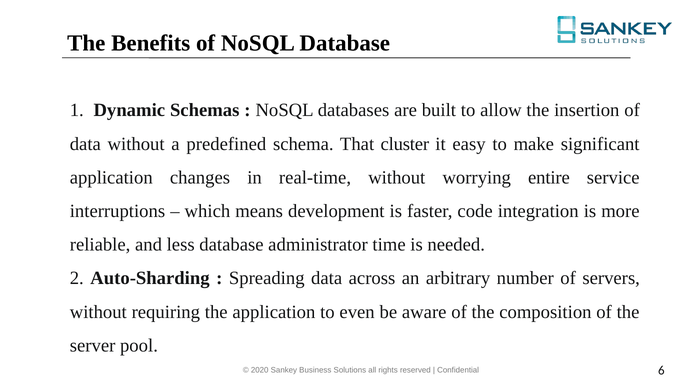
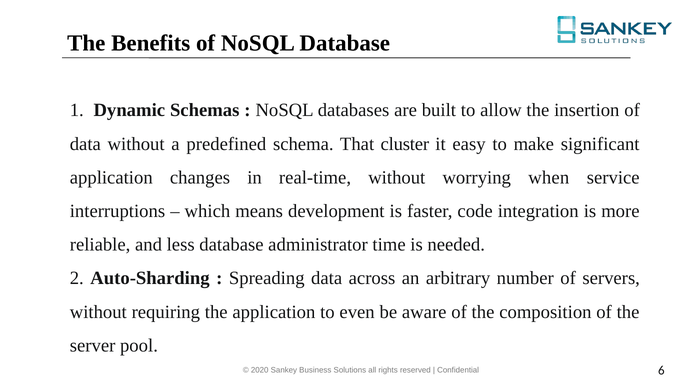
entire: entire -> when (549, 177)
